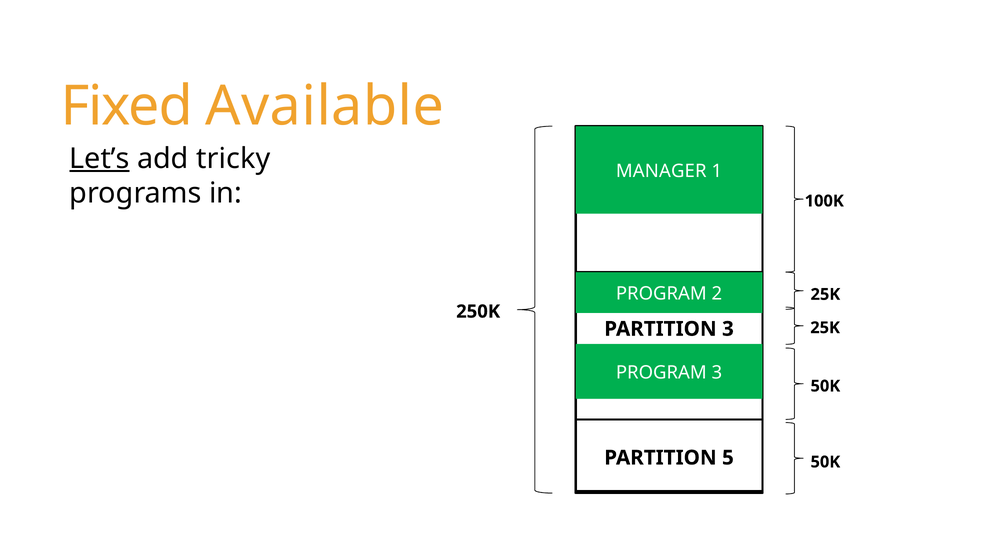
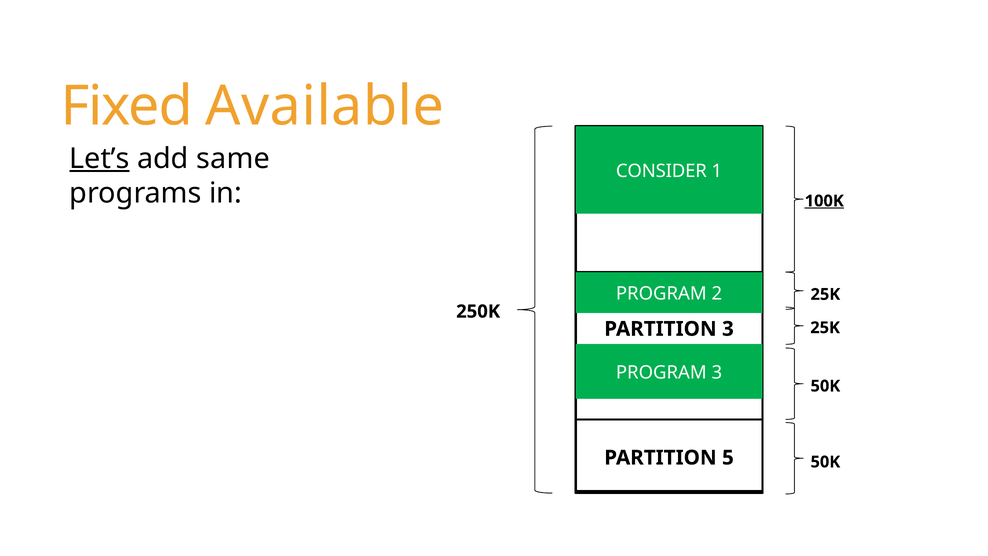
tricky: tricky -> same (233, 159)
MANAGER: MANAGER -> CONSIDER (661, 171)
100K underline: none -> present (824, 201)
